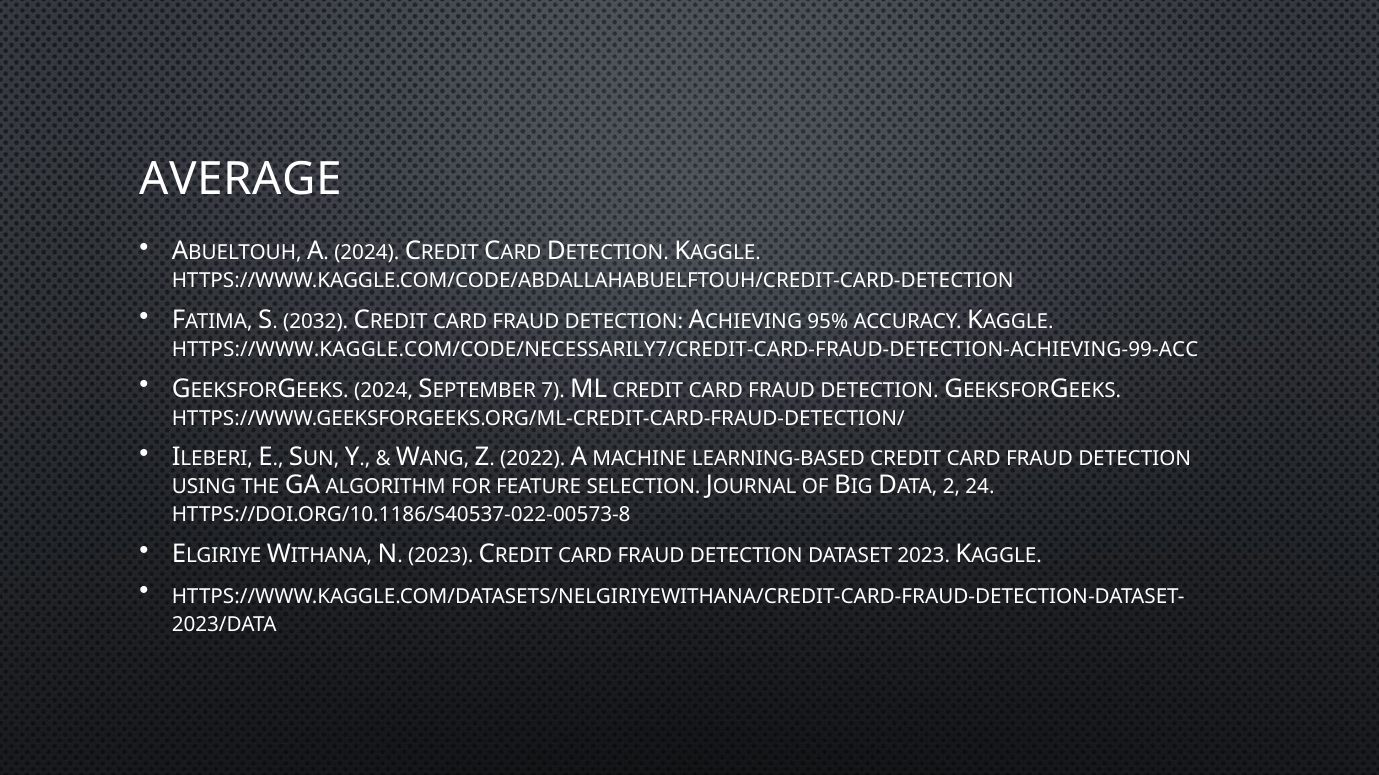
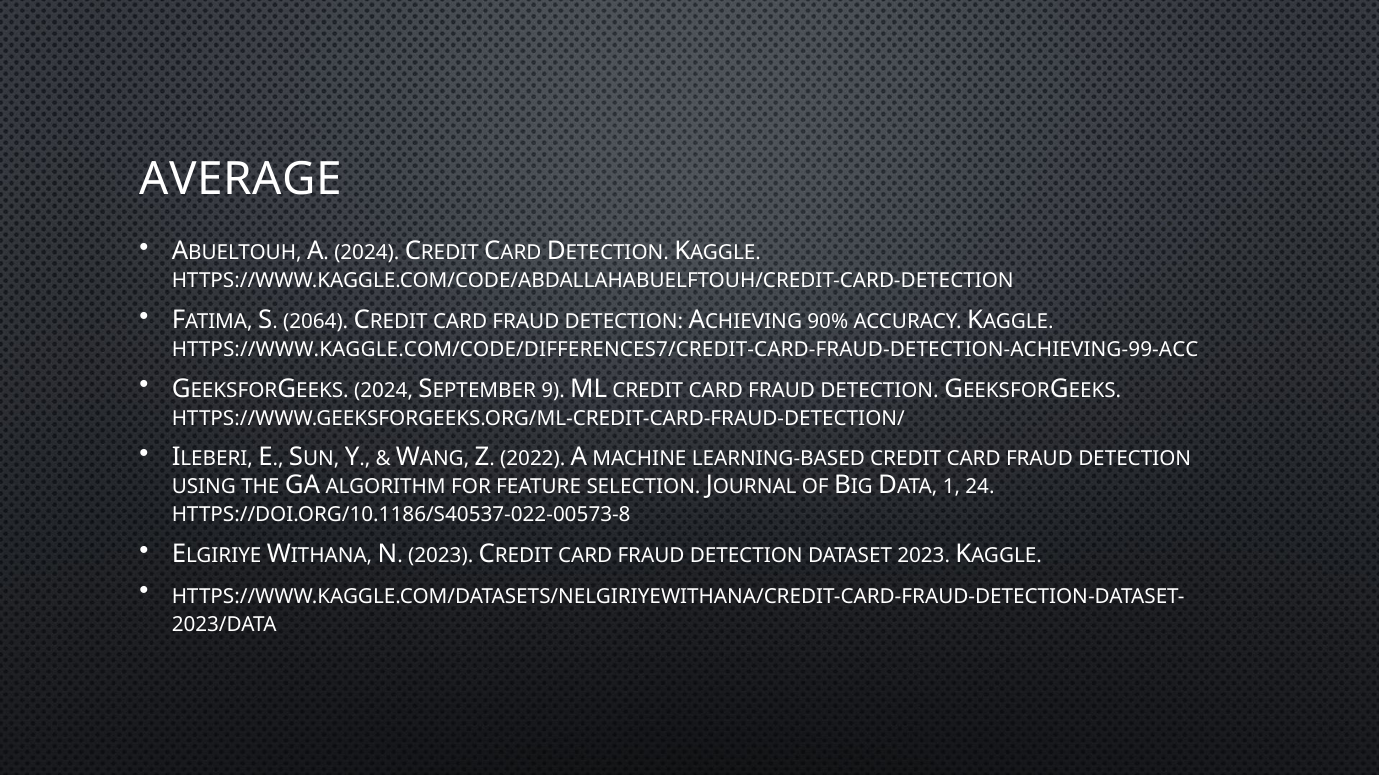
2032: 2032 -> 2064 (316, 322)
95%: 95% -> 90% (828, 322)
HTTPS://WWW.KAGGLE.COM/CODE/NECESSARILY7/CREDIT-CARD-FRAUD-DETECTION-ACHIEVING-99-ACC: HTTPS://WWW.KAGGLE.COM/CODE/NECESSARILY7/CREDIT-CARD-FRAUD-DETECTION-ACHIEVING-99-ACC -> HTTPS://WWW.KAGGLE.COM/CODE/DIFFERENCES7/CREDIT-CARD-FRAUD-DETECTION-ACHIEVING-99-ACC (685, 350)
7: 7 -> 9 (553, 391)
2: 2 -> 1 (952, 487)
